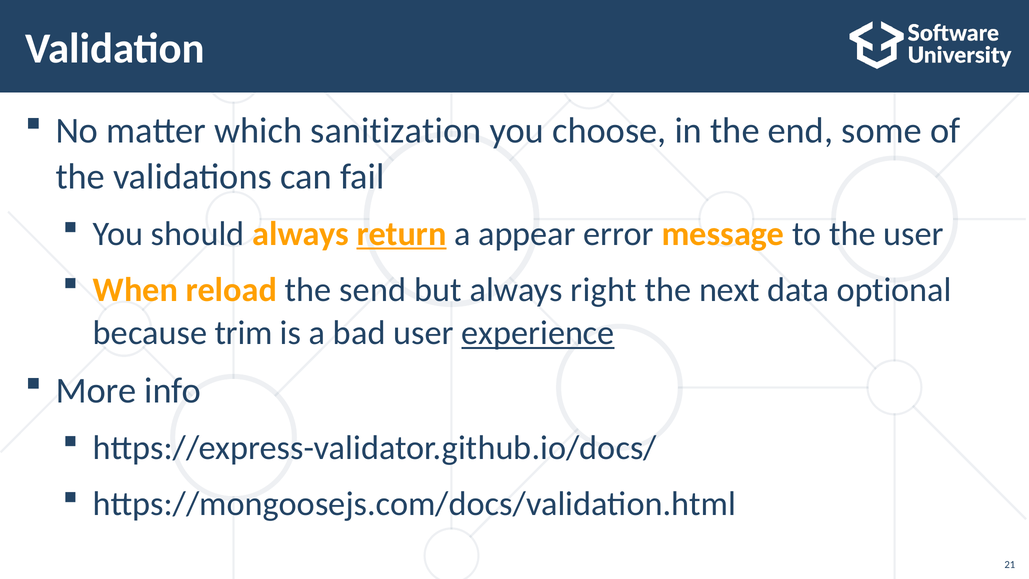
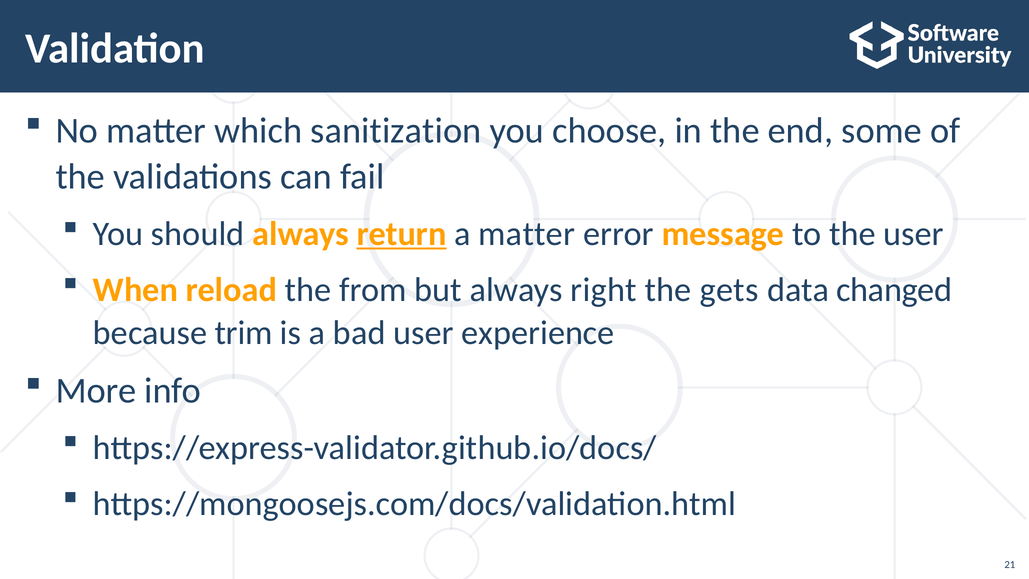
a appear: appear -> matter (527, 234)
send: send -> from (373, 290)
next: next -> gets (729, 290)
optional: optional -> changed (894, 290)
experience underline: present -> none (538, 333)
